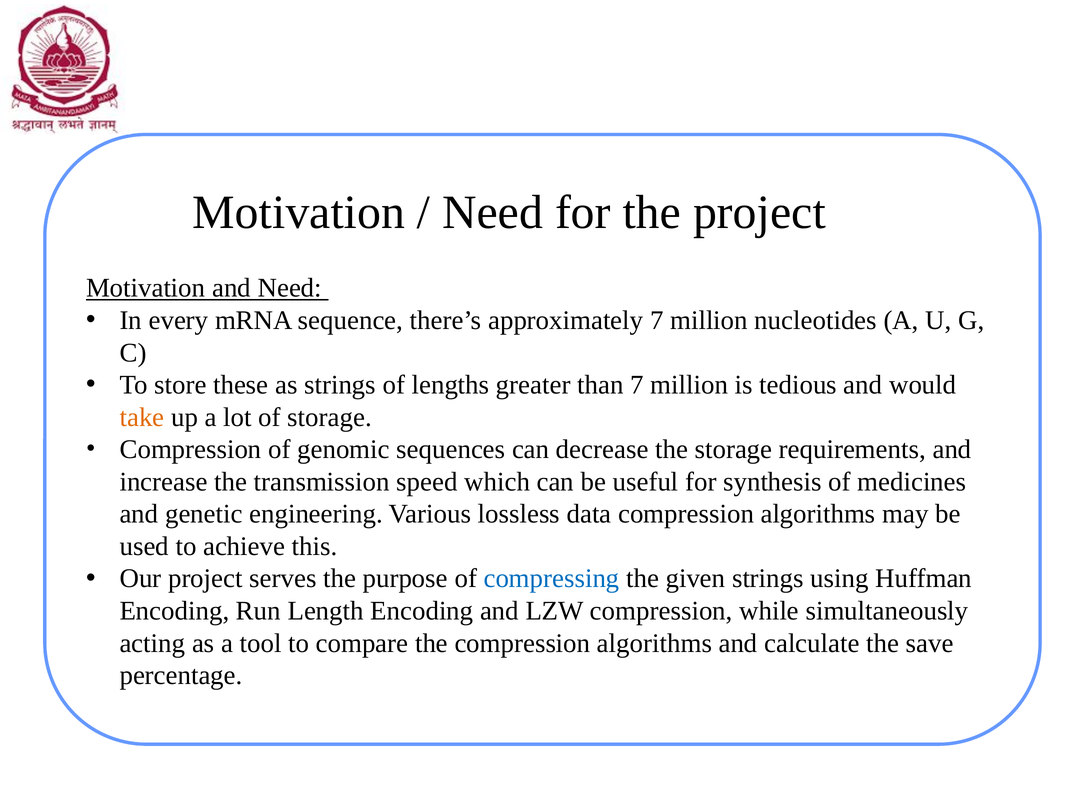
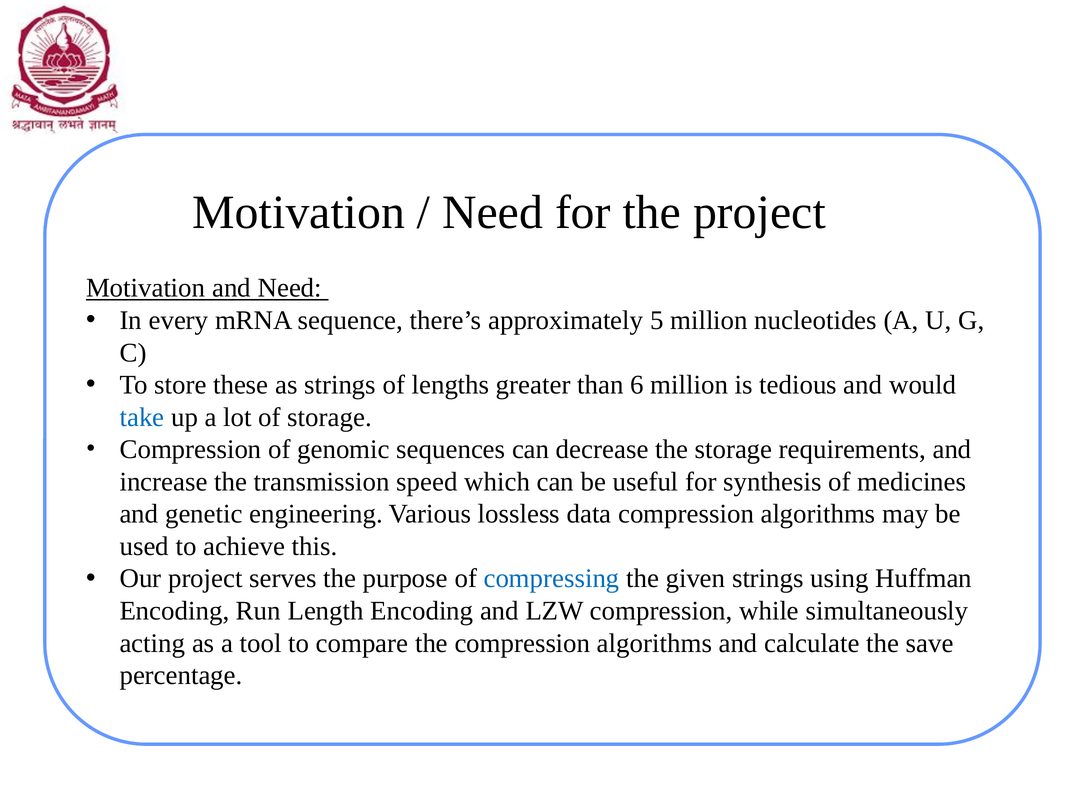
approximately 7: 7 -> 5 (657, 320)
than 7: 7 -> 6 (637, 385)
take colour: orange -> blue (142, 417)
